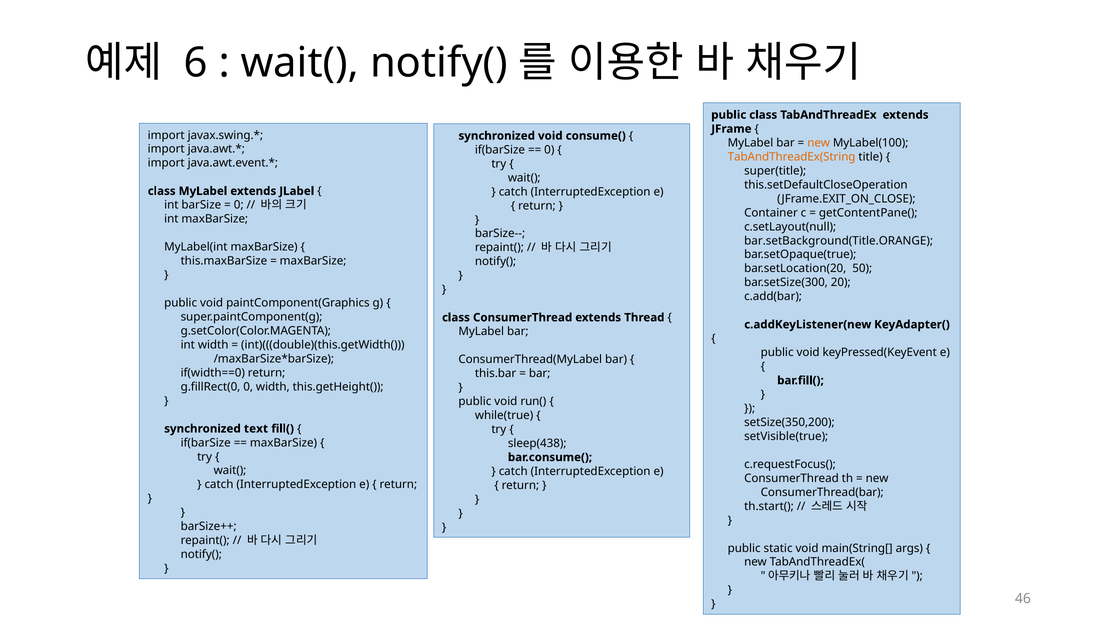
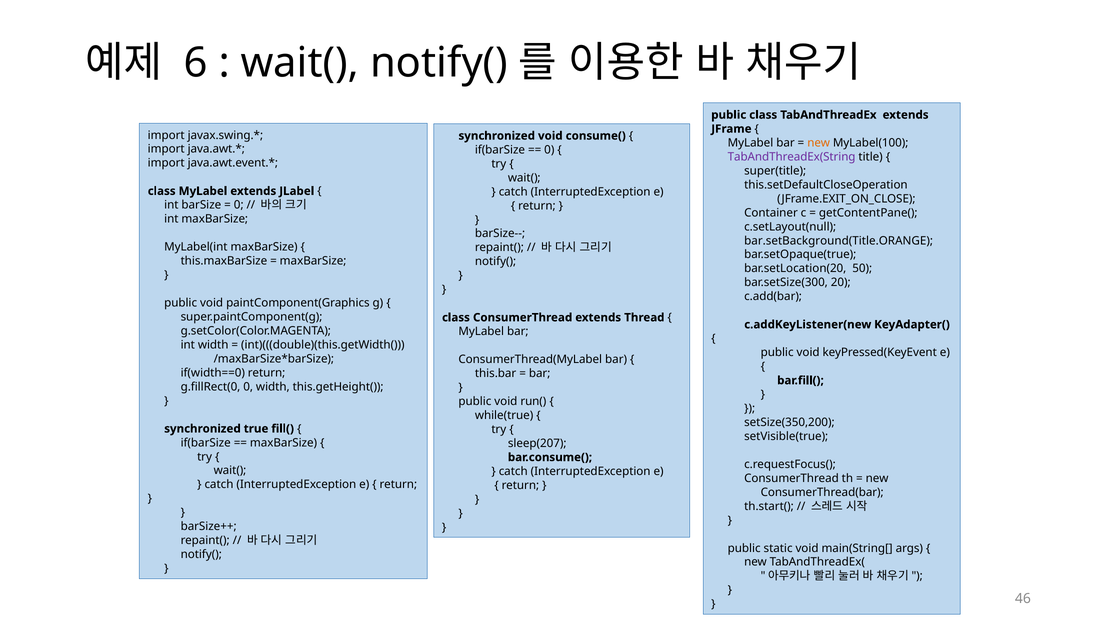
TabAndThreadEx(String colour: orange -> purple (792, 157)
text: text -> true (256, 429)
sleep(438: sleep(438 -> sleep(207 (537, 443)
